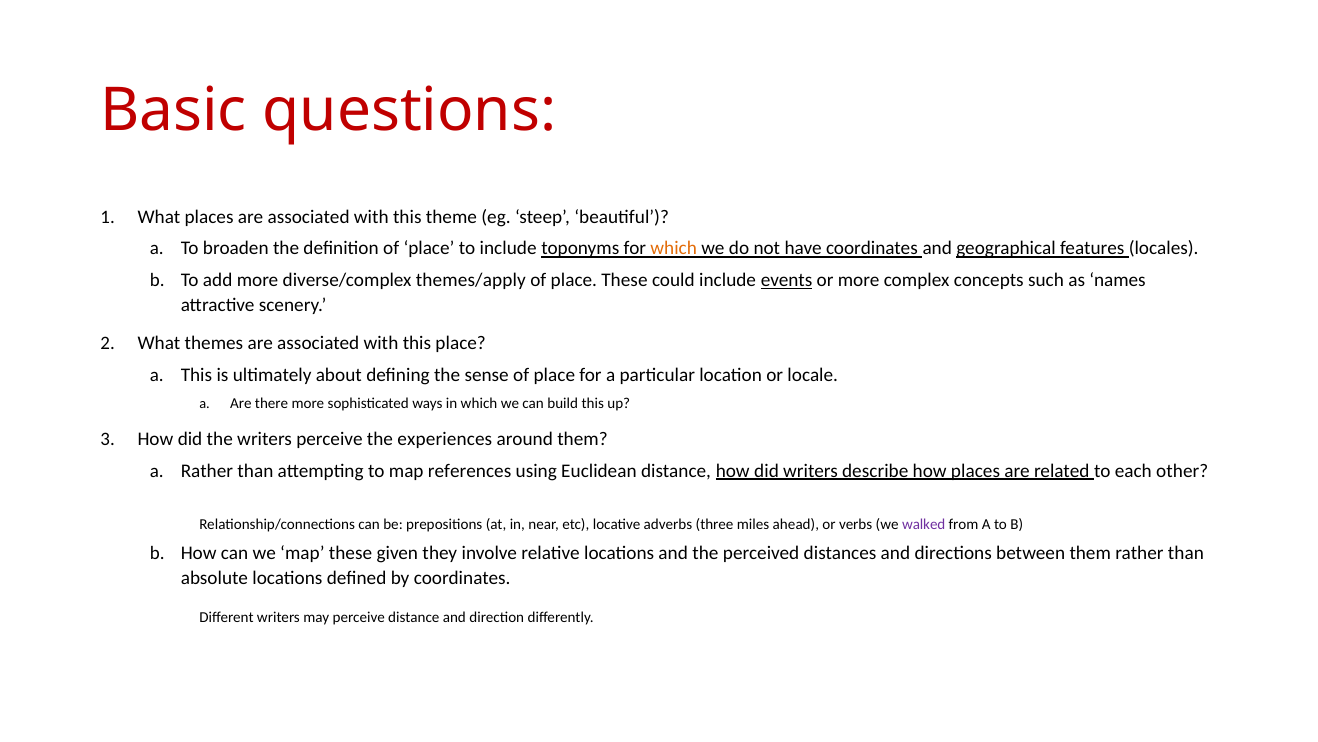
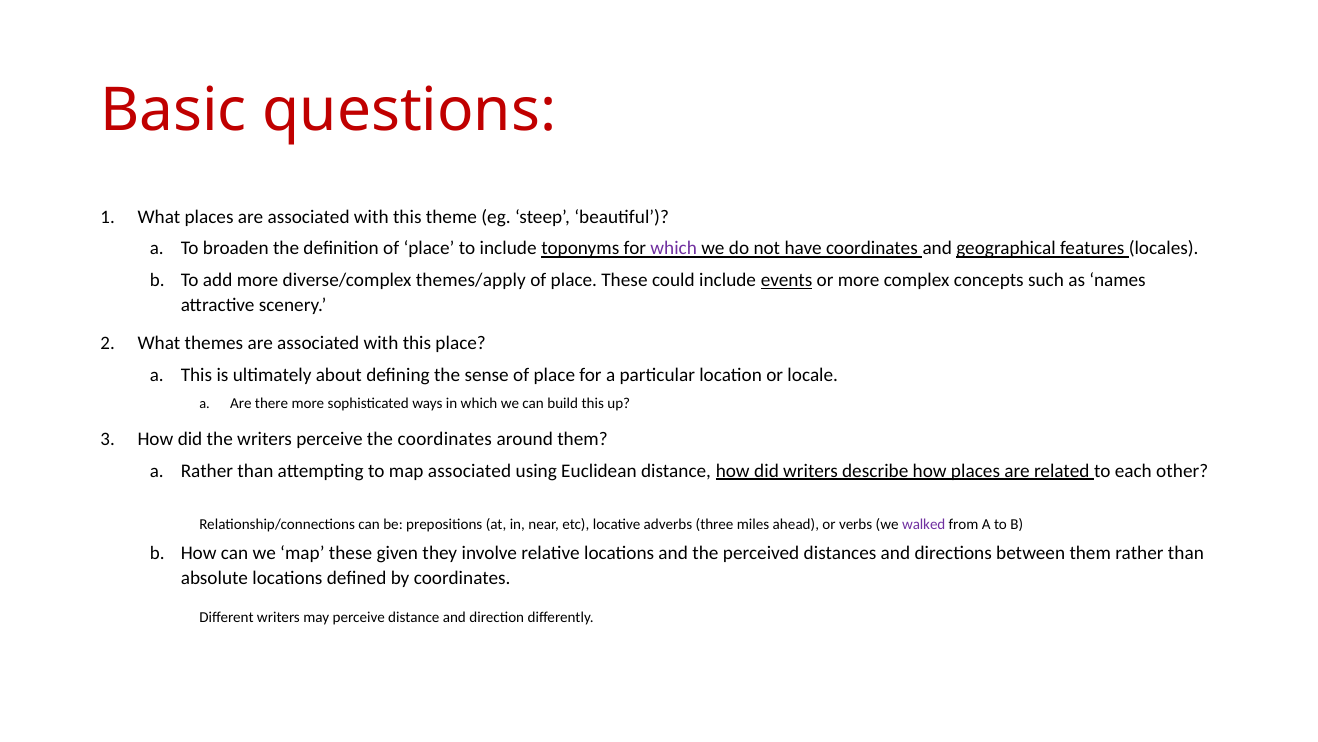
which colour: orange -> purple (674, 248)
the experiences: experiences -> coordinates (445, 439)
map references: references -> associated (470, 471)
